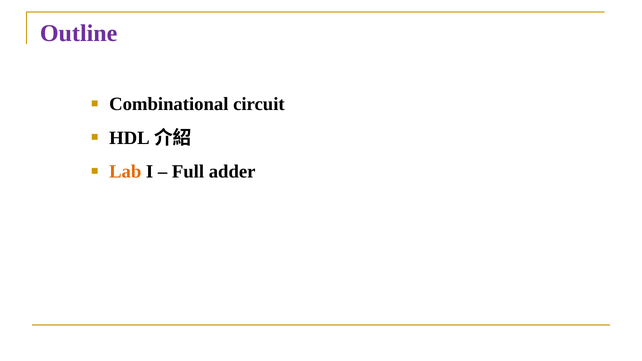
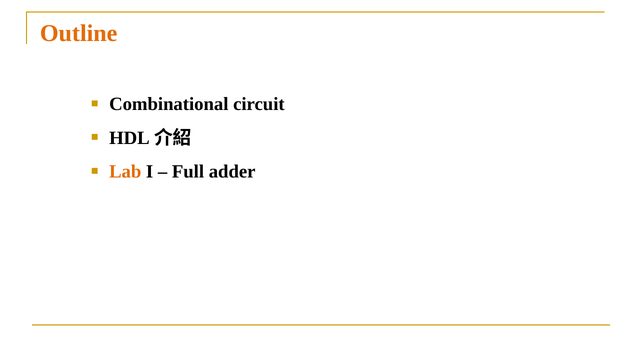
Outline colour: purple -> orange (79, 33)
